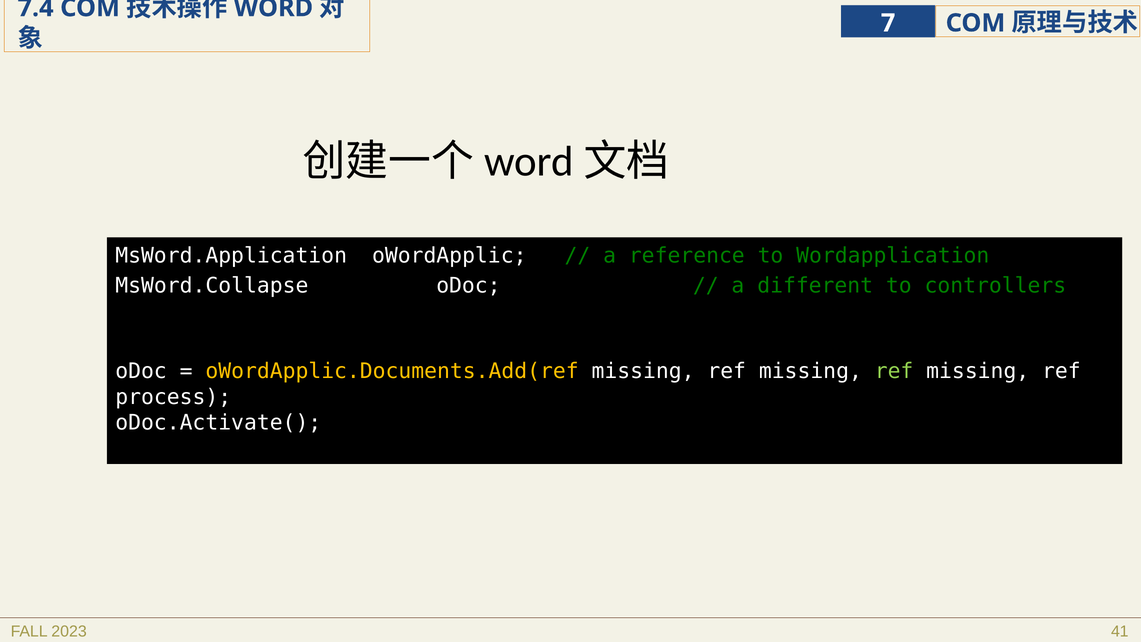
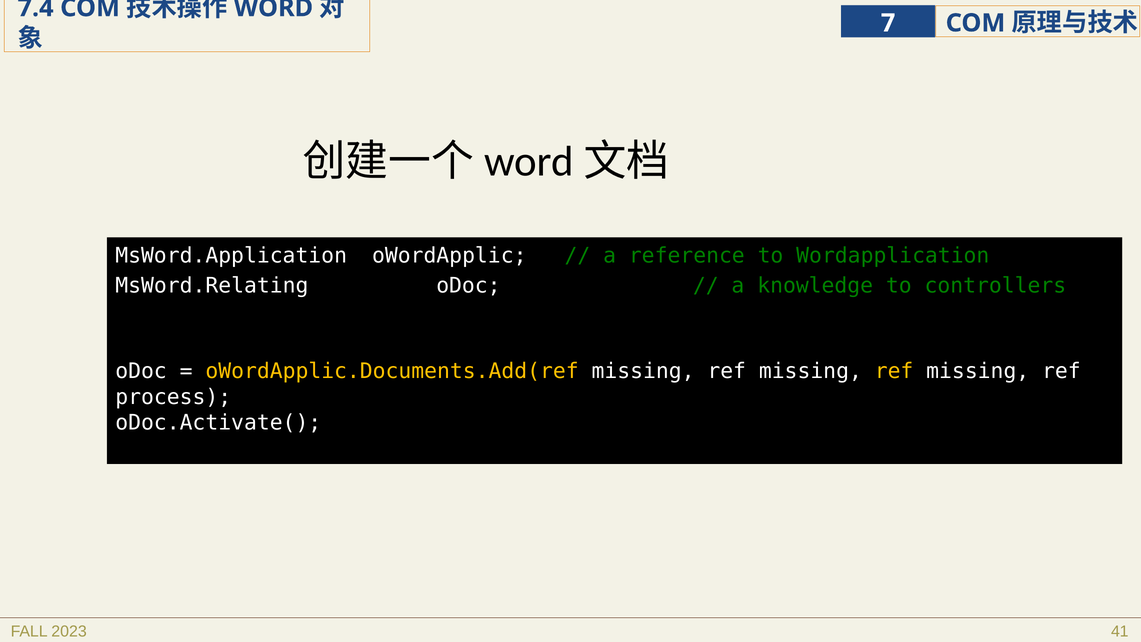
MsWord.Collapse: MsWord.Collapse -> MsWord.Relating (212, 286)
different: different -> knowledge (815, 286)
ref colour: light green -> yellow (894, 371)
